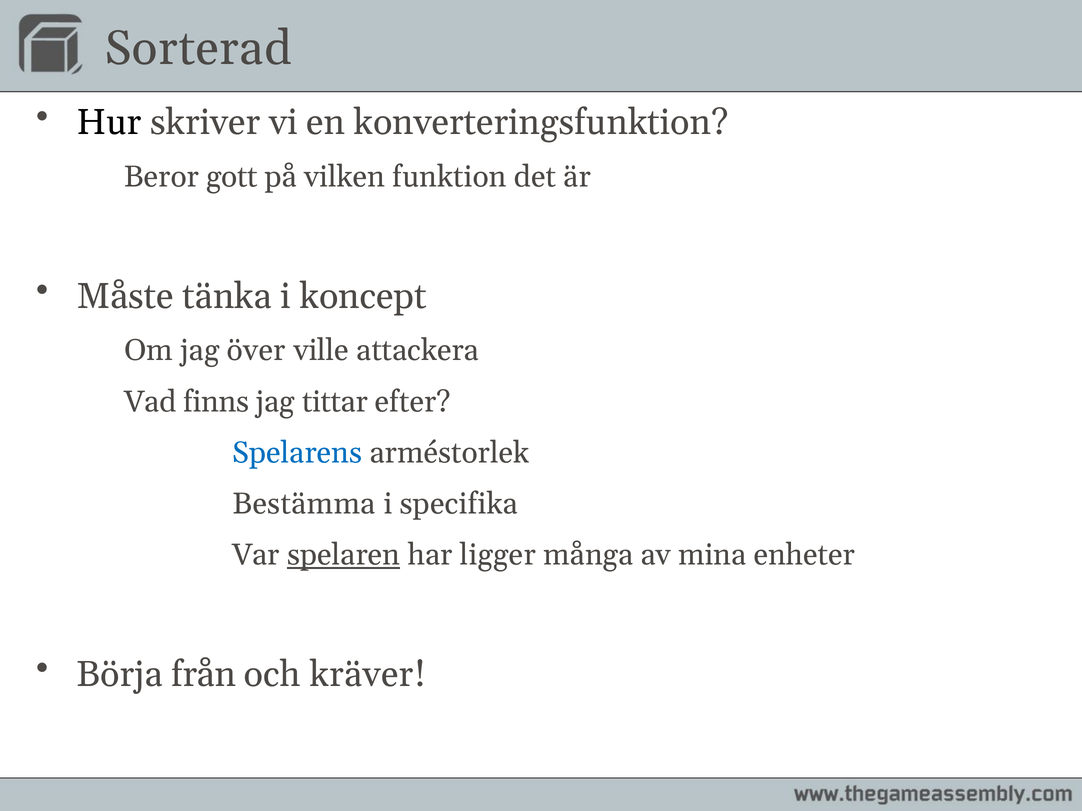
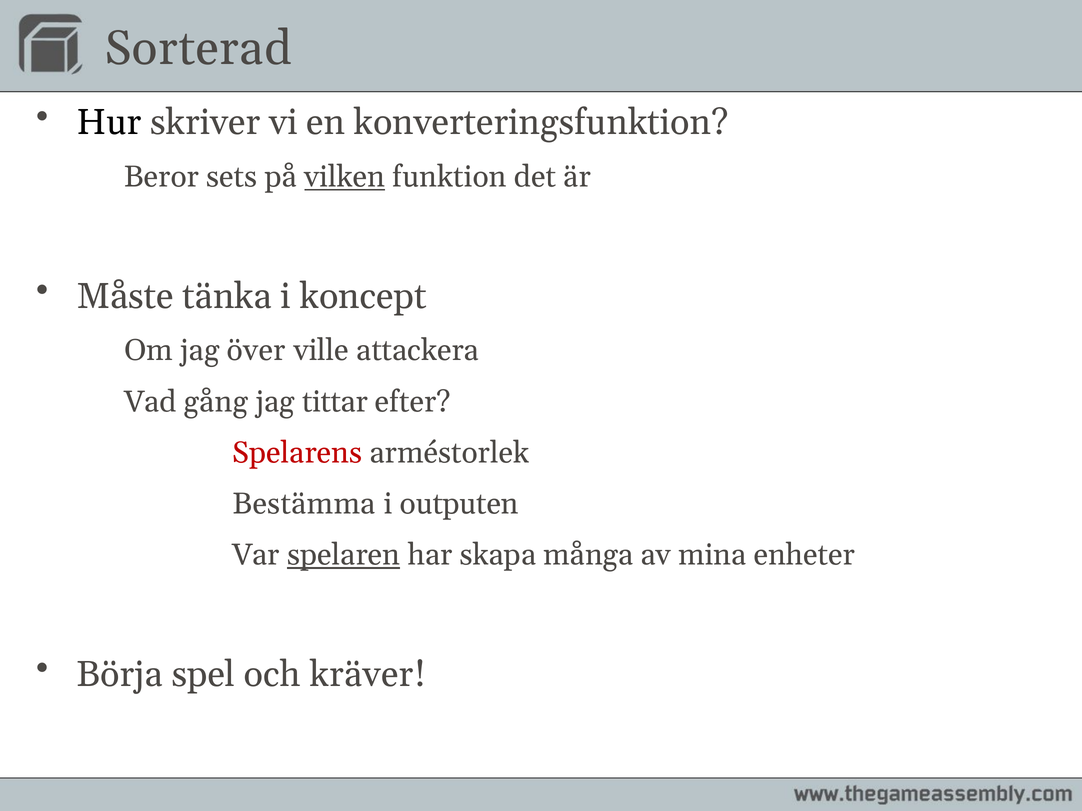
gott: gott -> sets (232, 177)
vilken underline: none -> present (345, 177)
finns: finns -> gång (216, 402)
Spelarens colour: blue -> red (297, 453)
specifika: specifika -> outputen (459, 504)
ligger: ligger -> skapa (498, 555)
från: från -> spel (203, 675)
